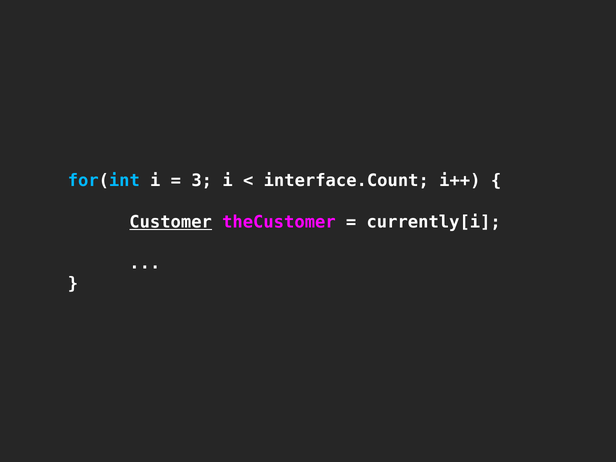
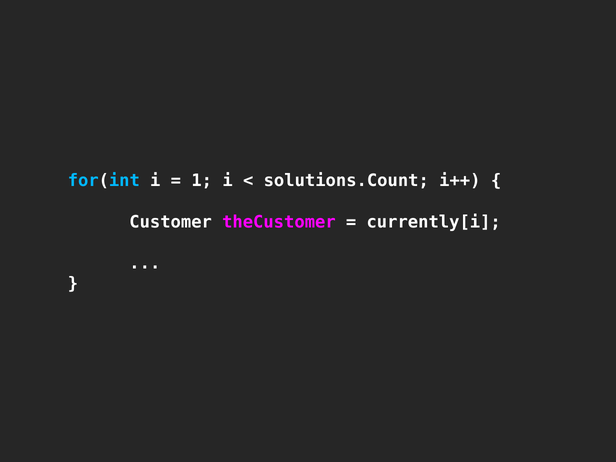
3: 3 -> 1 (202, 181)
interface.Count: interface.Count -> solutions.Count (346, 181)
Customer underline: present -> none (171, 222)
